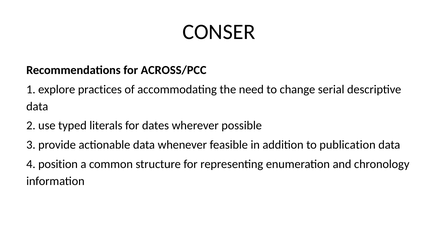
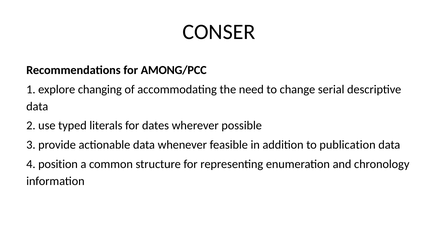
ACROSS/PCC: ACROSS/PCC -> AMONG/PCC (174, 70)
practices: practices -> changing (100, 89)
